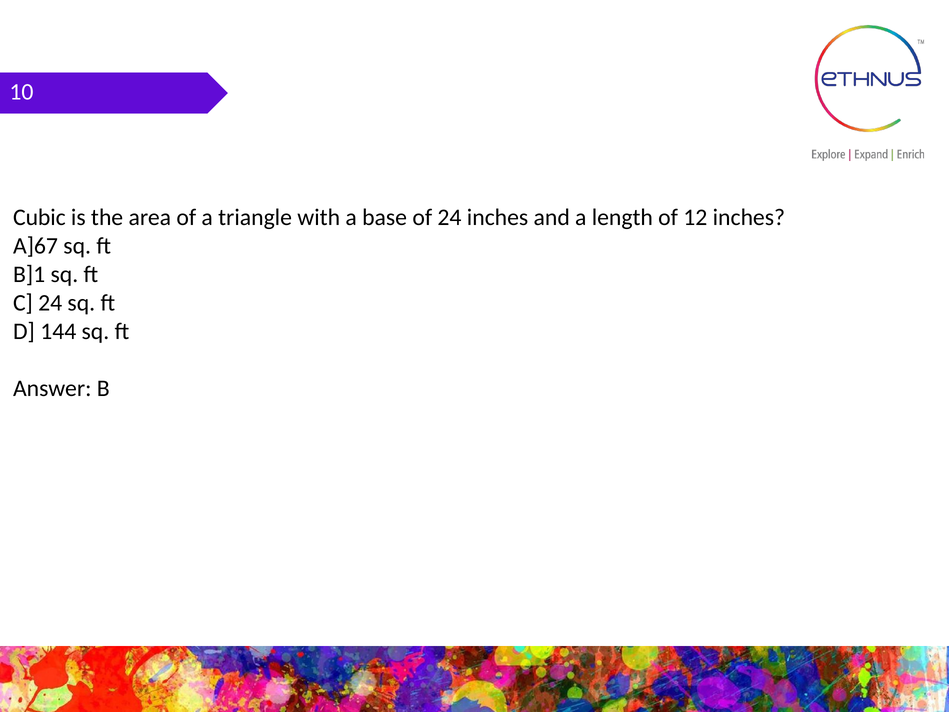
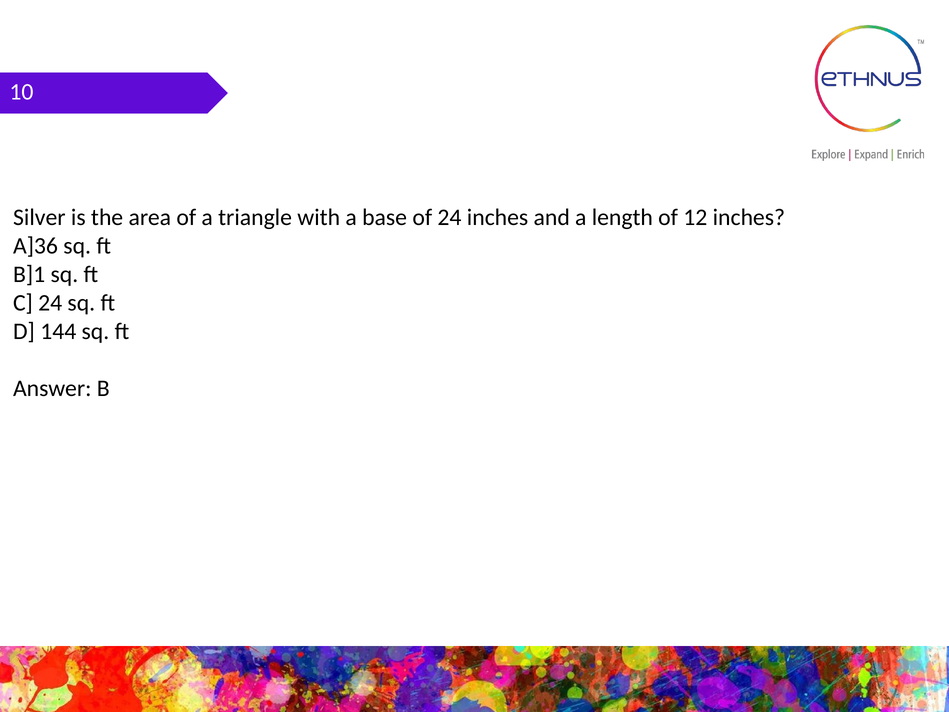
Cubic: Cubic -> Silver (39, 217)
A]67: A]67 -> A]36 (36, 246)
